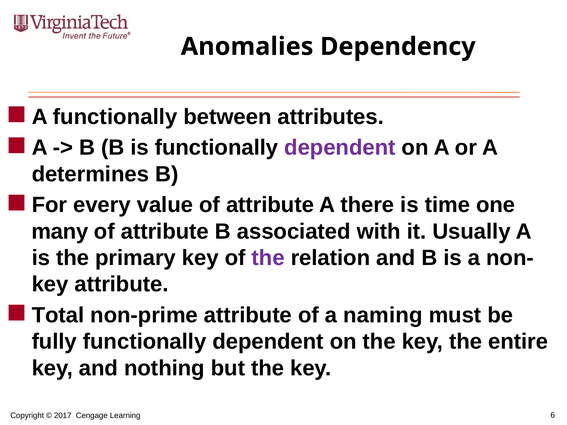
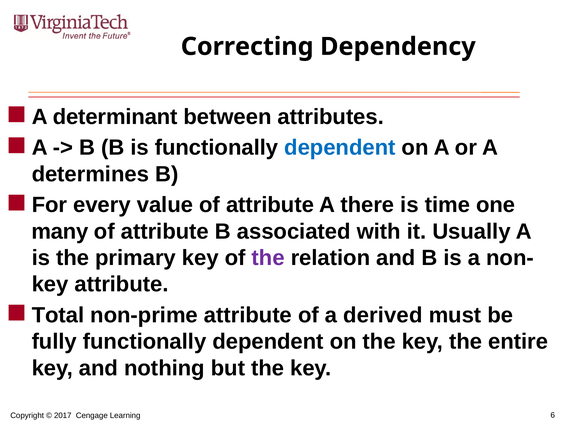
Anomalies: Anomalies -> Correcting (247, 47)
A functionally: functionally -> determinant (115, 117)
dependent colour: purple -> blue (340, 148)
naming: naming -> derived (383, 315)
